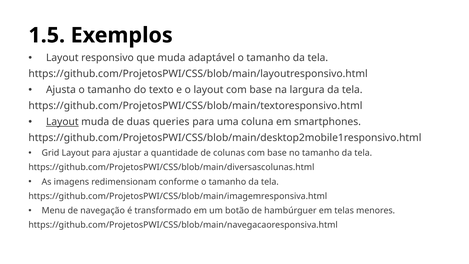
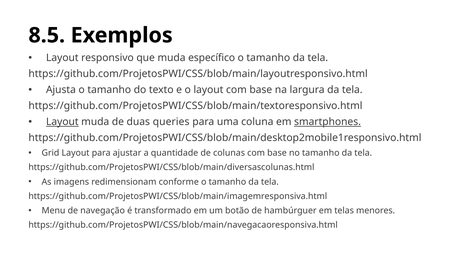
1.5: 1.5 -> 8.5 (47, 35)
adaptável: adaptável -> específico (212, 58)
smartphones underline: none -> present (328, 122)
